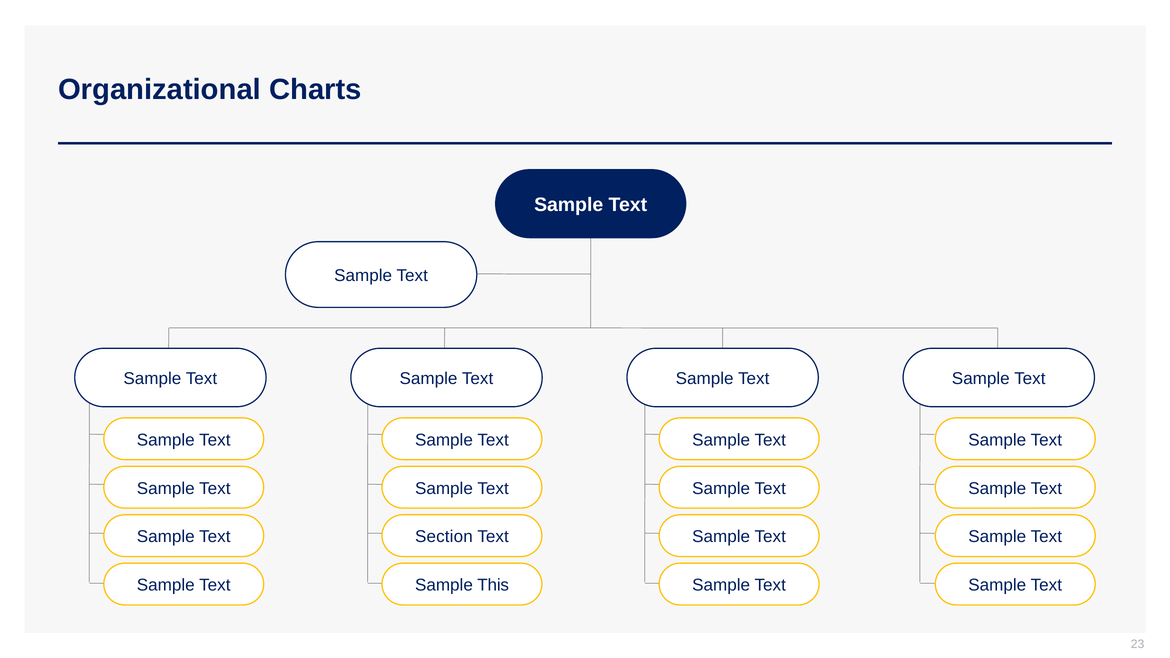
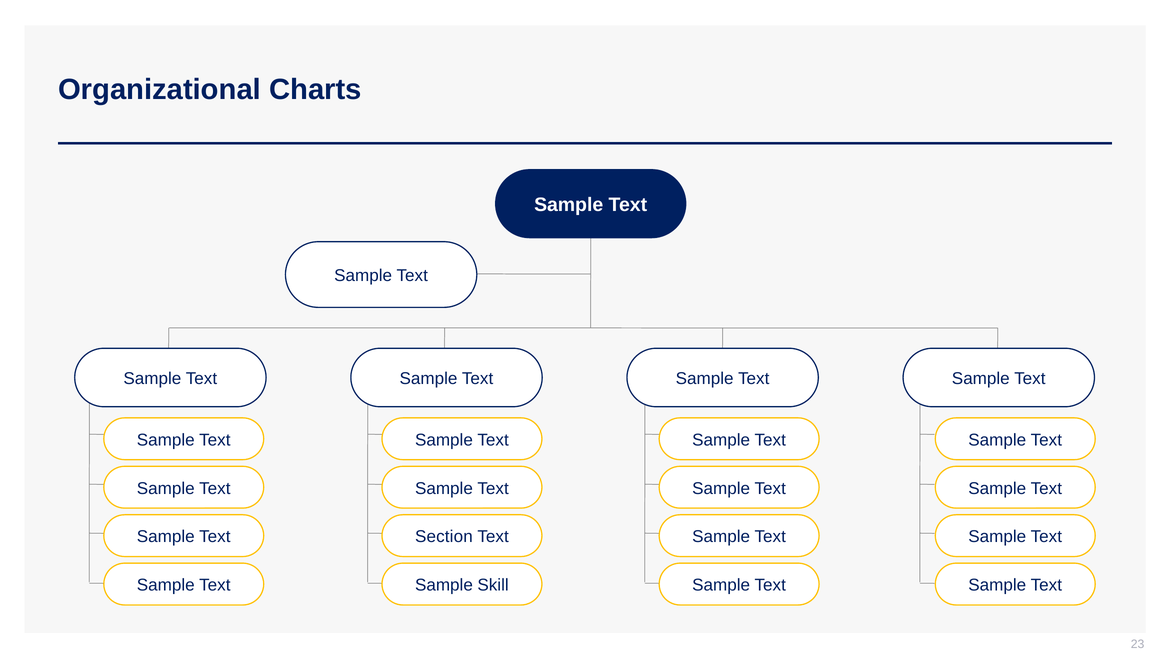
This: This -> Skill (493, 585)
